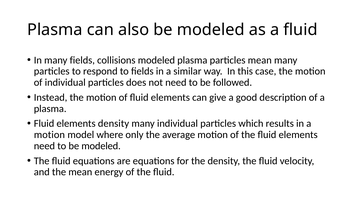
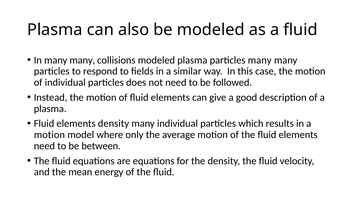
In many fields: fields -> many (82, 60)
particles mean: mean -> many (260, 60)
to be modeled: modeled -> between (101, 146)
